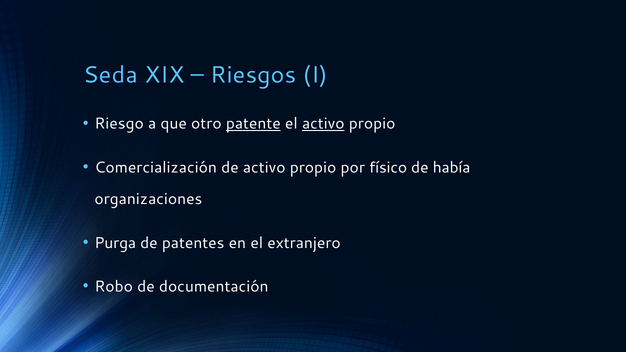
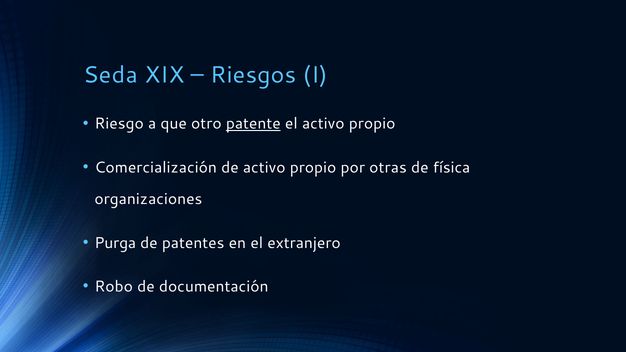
activo underline: present -> none (323, 124)
físico: físico -> otras (388, 168)
había: había -> física (452, 168)
